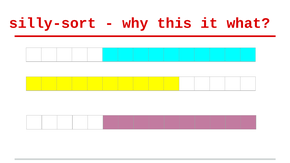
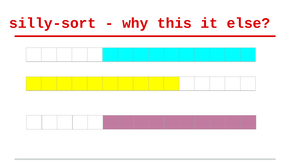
what: what -> else (248, 23)
